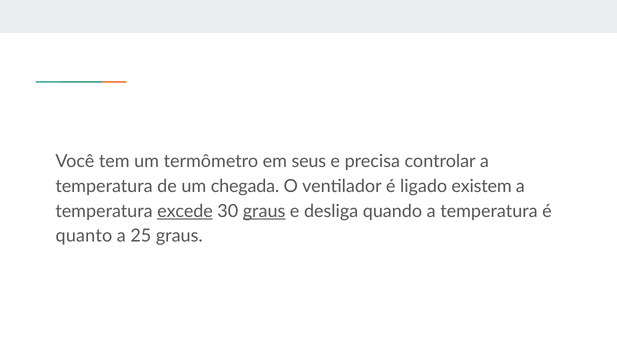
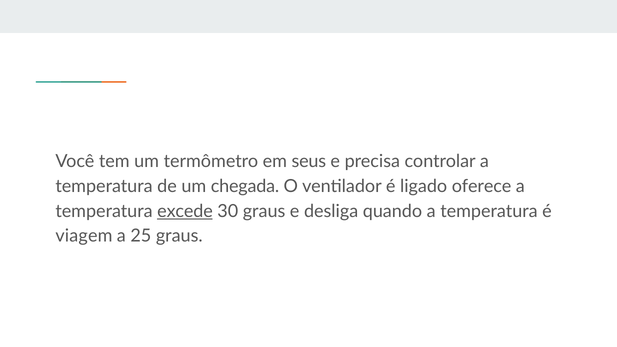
existem: existem -> oferece (482, 186)
graus underline: present -> none (264, 211)
quanto: quanto -> viagem (84, 236)
